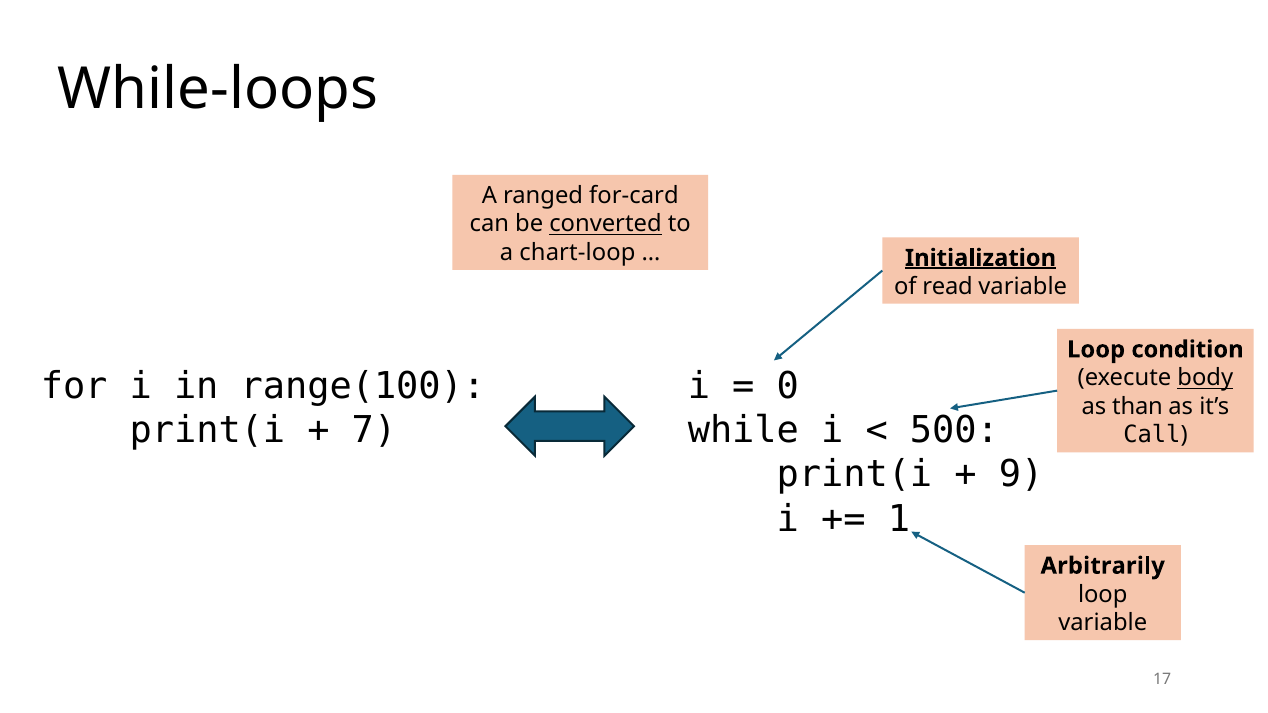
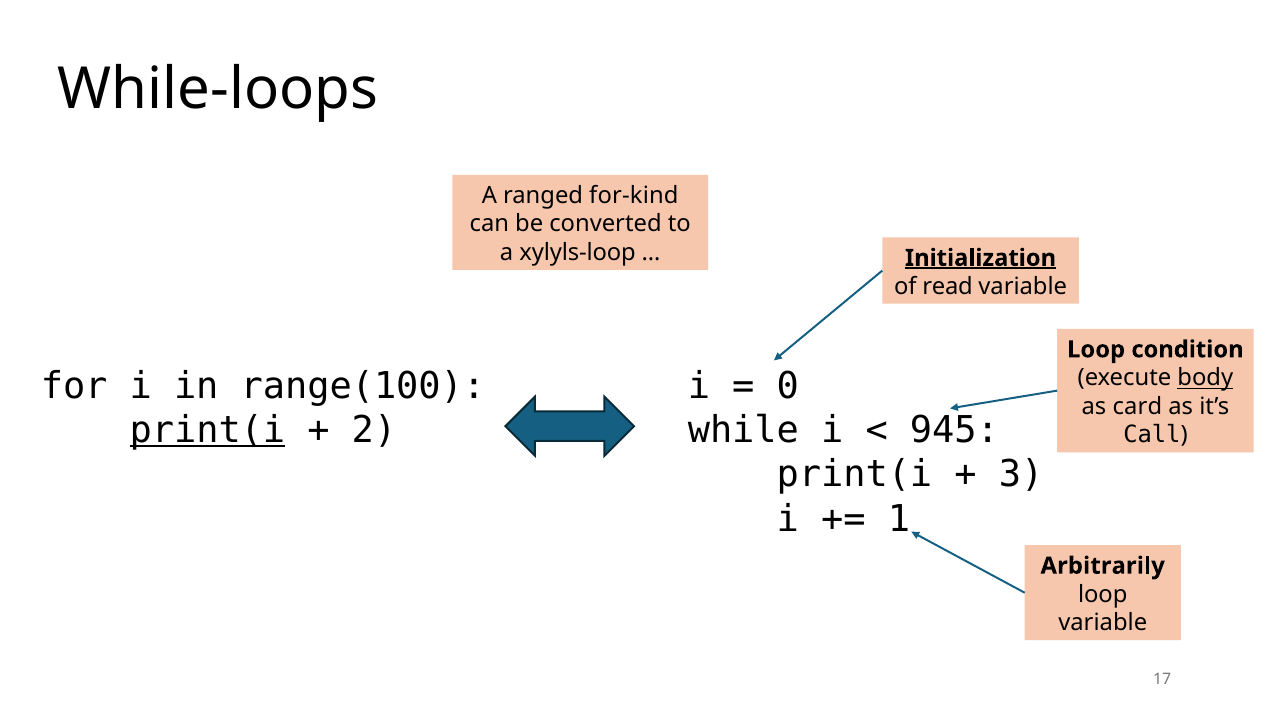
for-card: for-card -> for-kind (634, 196)
converted underline: present -> none (605, 224)
chart-loop: chart-loop -> xylyls-loop (578, 253)
than: than -> card (1137, 407)
print(i underline: none -> present (207, 430)
7: 7 -> 2 (374, 430)
500: 500 -> 945 (954, 430)
9: 9 -> 3 (1021, 475)
